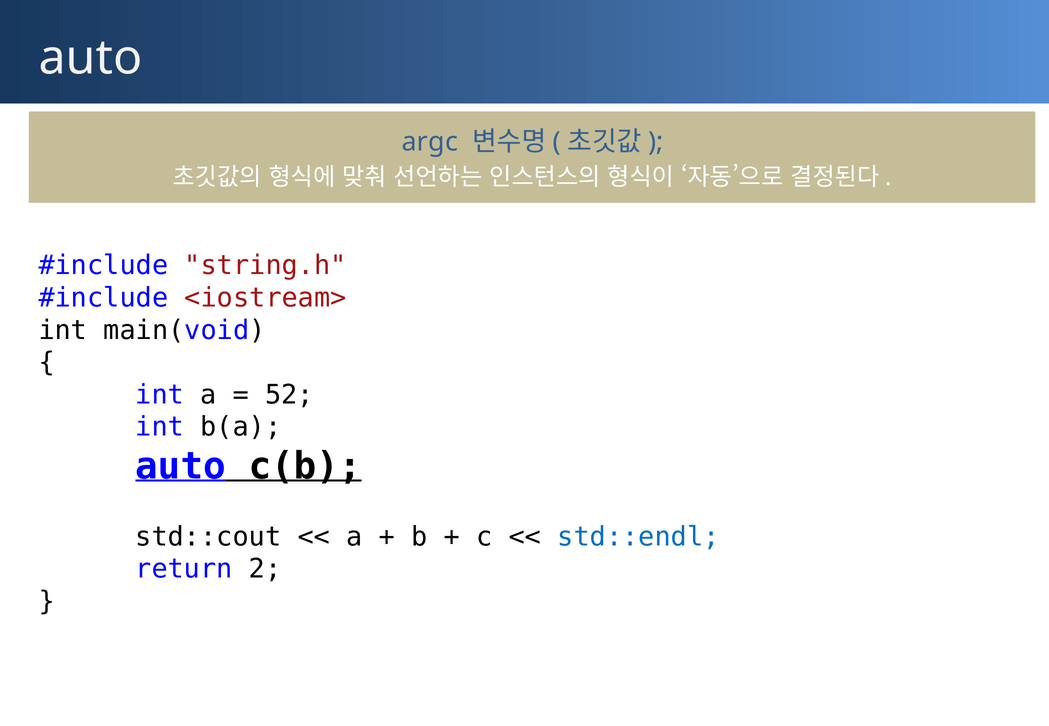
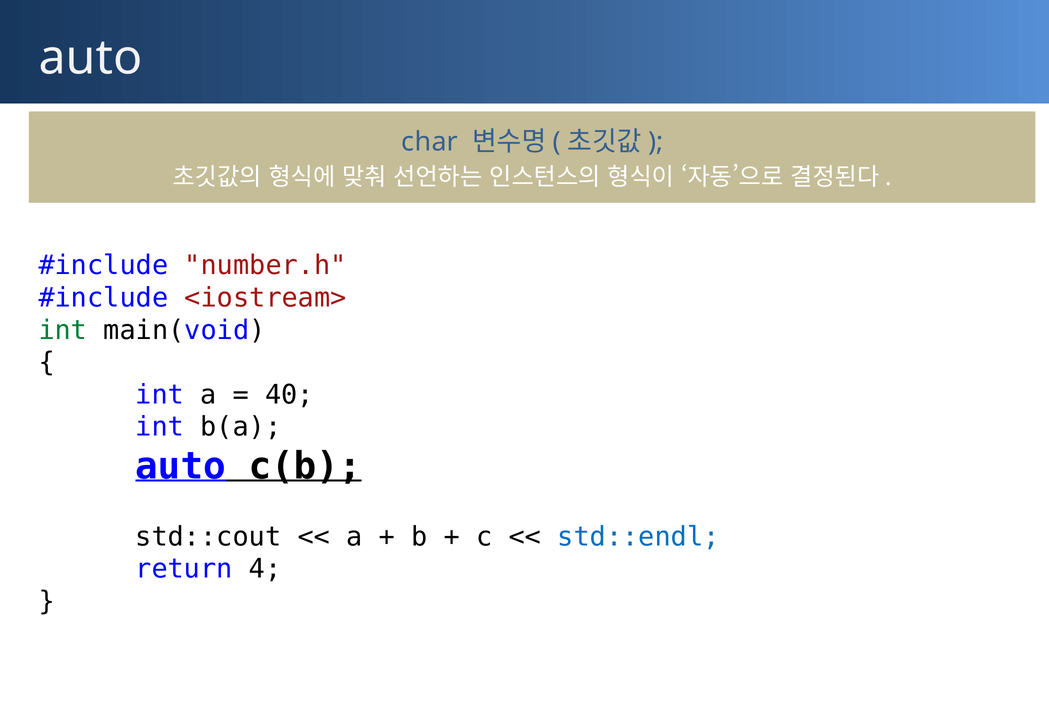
argc: argc -> char (430, 142)
string.h: string.h -> number.h (266, 266)
int colour: black -> green (63, 330)
52: 52 -> 40 (289, 395)
2: 2 -> 4 (265, 569)
